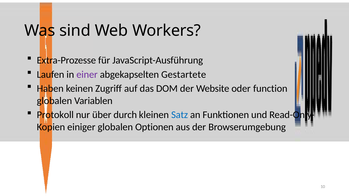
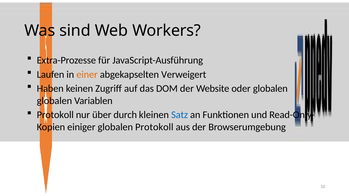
einer colour: purple -> orange (87, 75)
Gestartete: Gestartete -> Verweigert (184, 75)
oder function: function -> globalen (270, 89)
globalen Optionen: Optionen -> Protokoll (154, 127)
